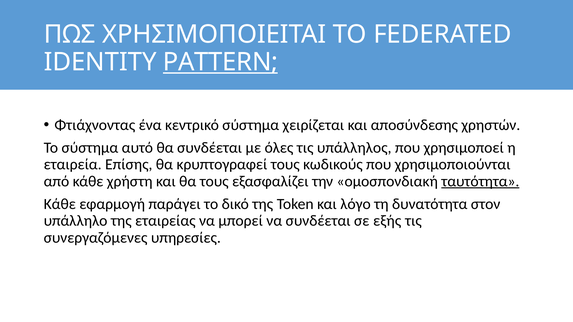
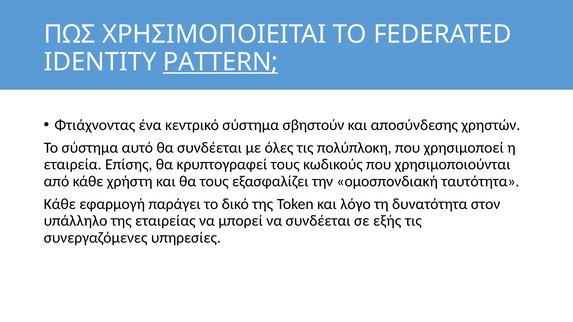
χειρίζεται: χειρίζεται -> σβηστούν (313, 125)
υπάλληλος: υπάλληλος -> πολύπλοκη (354, 148)
ταυτότητα underline: present -> none (480, 181)
